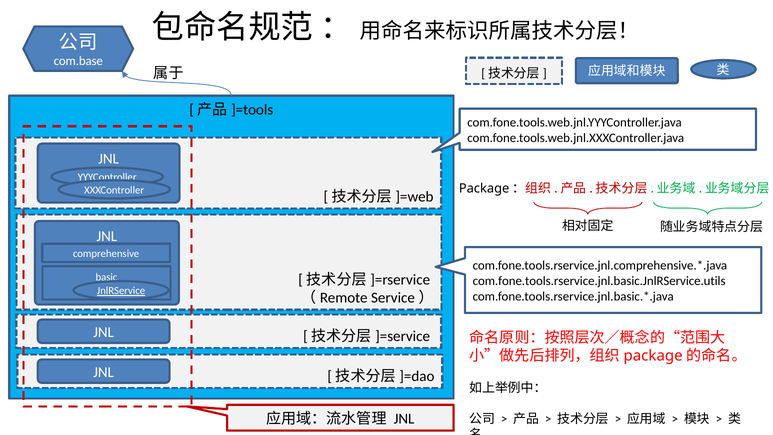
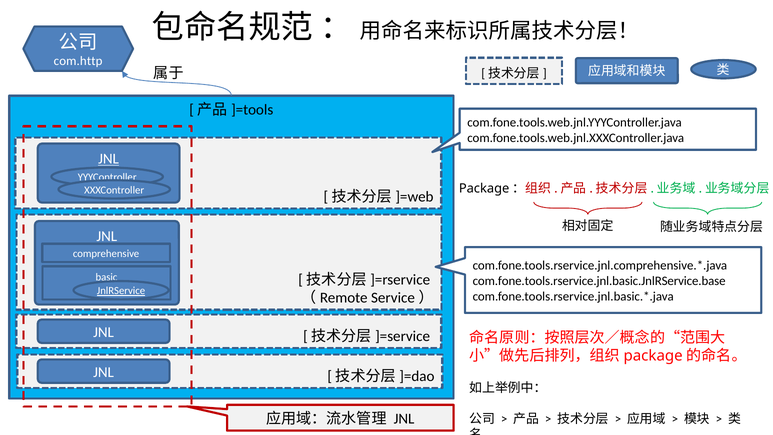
com.base: com.base -> com.http (78, 61)
JNL underline: none -> present (109, 159)
com.fone.tools.rservice.jnl.basic.JnlRService.utils: com.fone.tools.rservice.jnl.basic.JnlRService.utils -> com.fone.tools.rservice.jnl.basic.JnlRService.base (599, 281)
